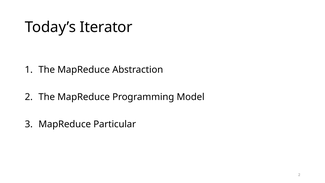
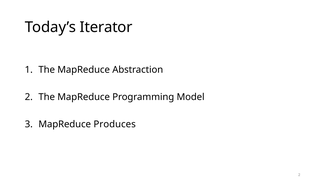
Particular: Particular -> Produces (115, 124)
